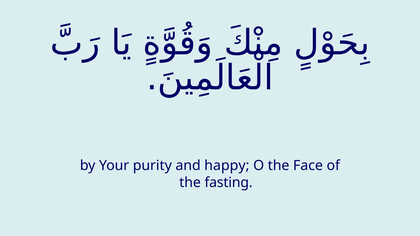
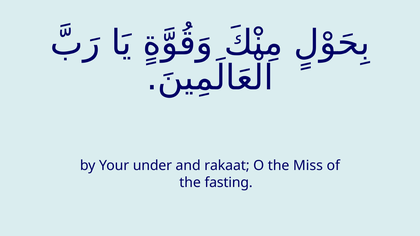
purity: purity -> under (152, 166)
happy: happy -> rakaat (227, 166)
Face: Face -> Miss (308, 166)
